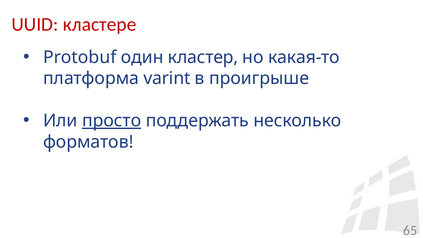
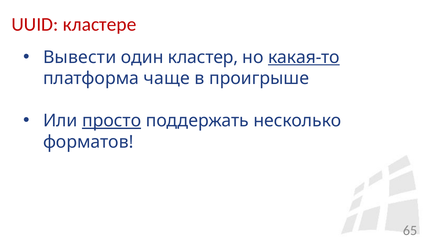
Protobuf: Protobuf -> Вывести (80, 57)
какая-то underline: none -> present (304, 57)
varint: varint -> чаще (167, 78)
